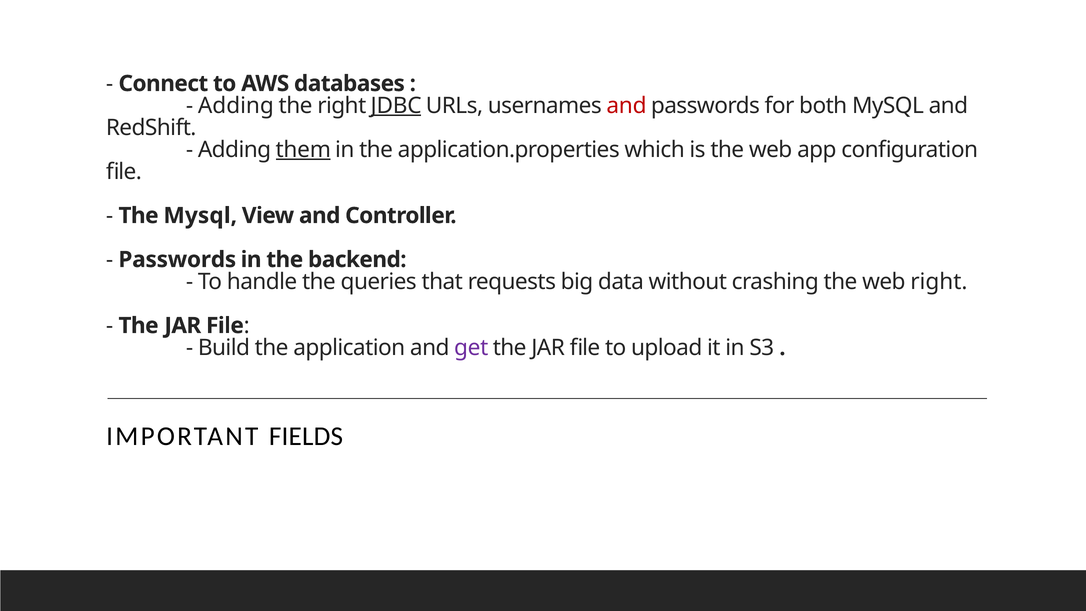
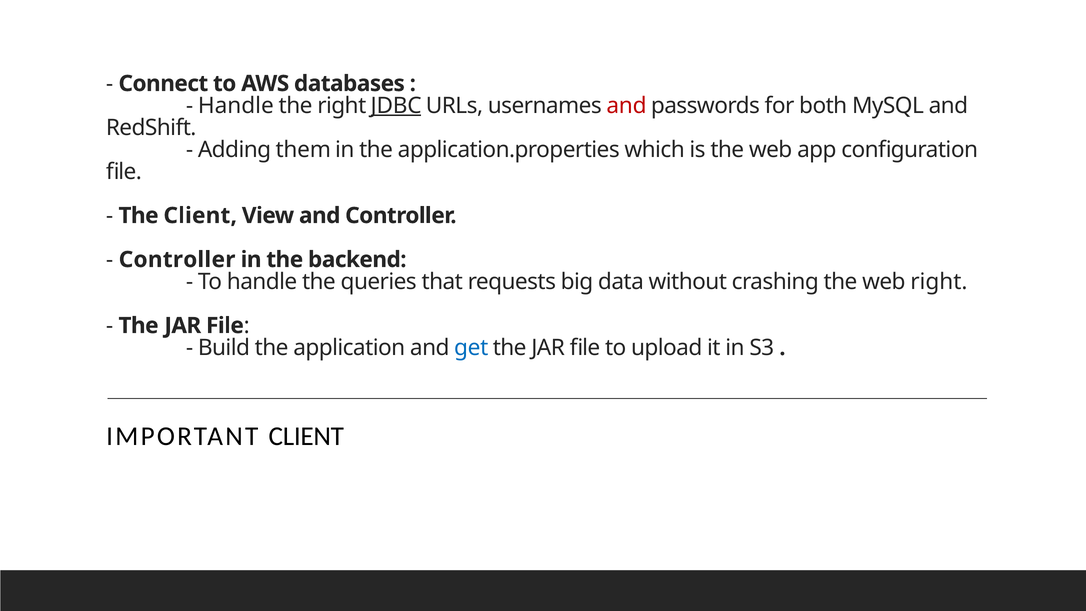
Adding: Adding -> Handle (236, 106)
them underline: present -> none (303, 150)
The Mysql: Mysql -> Client (200, 216)
Passwords: Passwords -> Controller (177, 260)
get colour: purple -> blue (471, 348)
IMPORTANT FIELDS: FIELDS -> CLIENT (306, 436)
